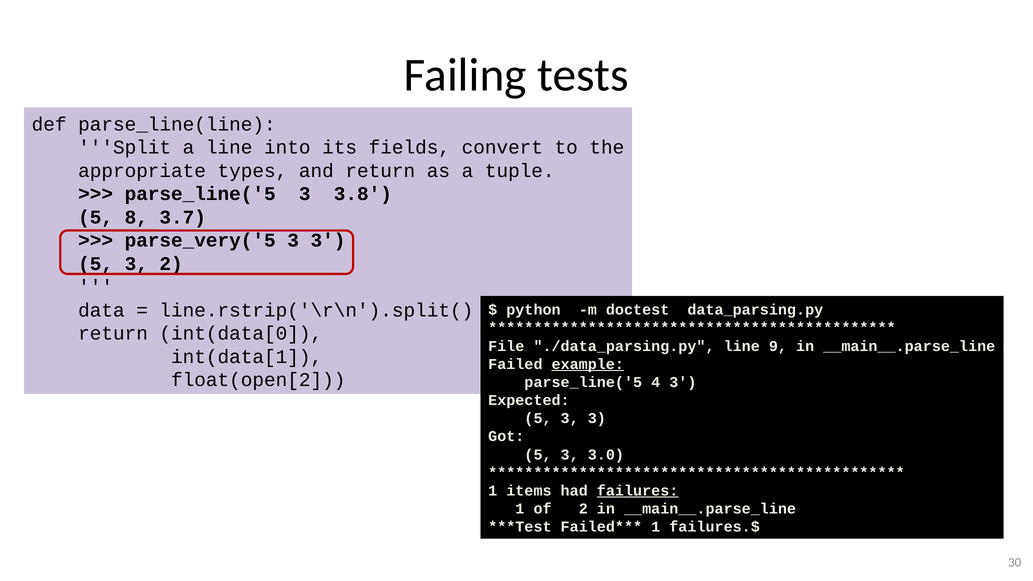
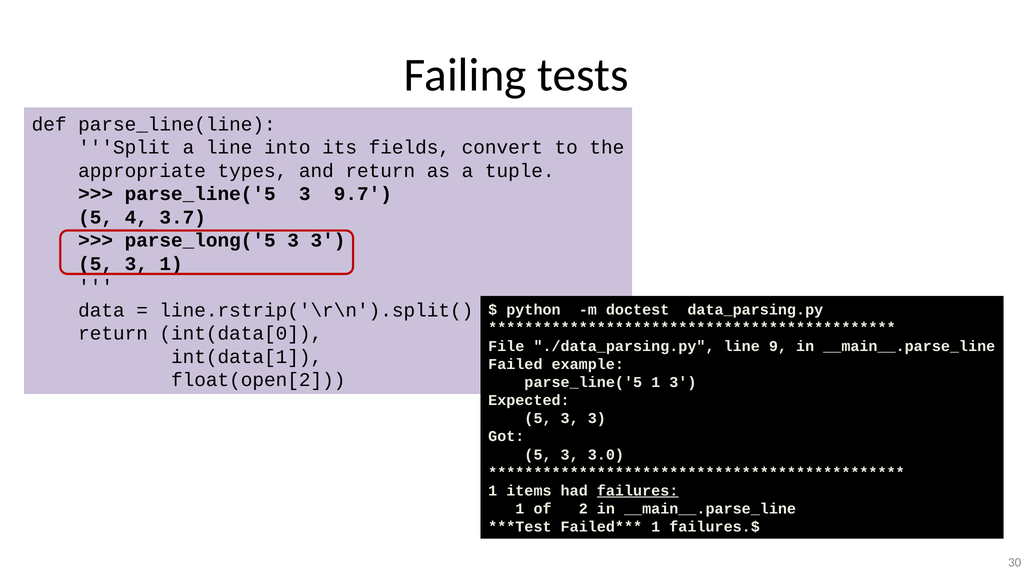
3.8: 3.8 -> 9.7 (363, 194)
8: 8 -> 4 (136, 217)
parse_very('5: parse_very('5 -> parse_long('5 (200, 240)
3 2: 2 -> 1 (171, 264)
example underline: present -> none (588, 364)
parse_line('5 4: 4 -> 1 (656, 382)
